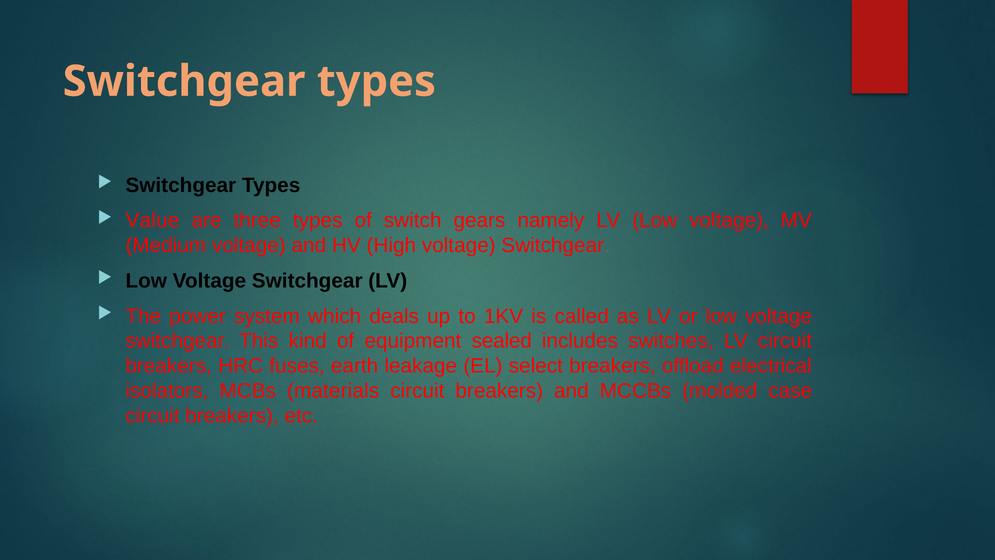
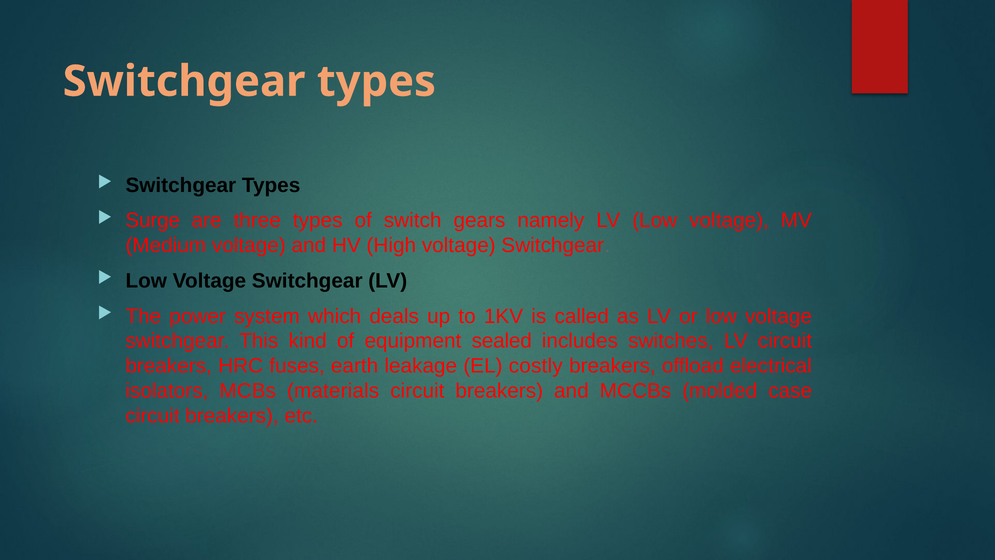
Value: Value -> Surge (153, 220)
select: select -> costly (536, 366)
